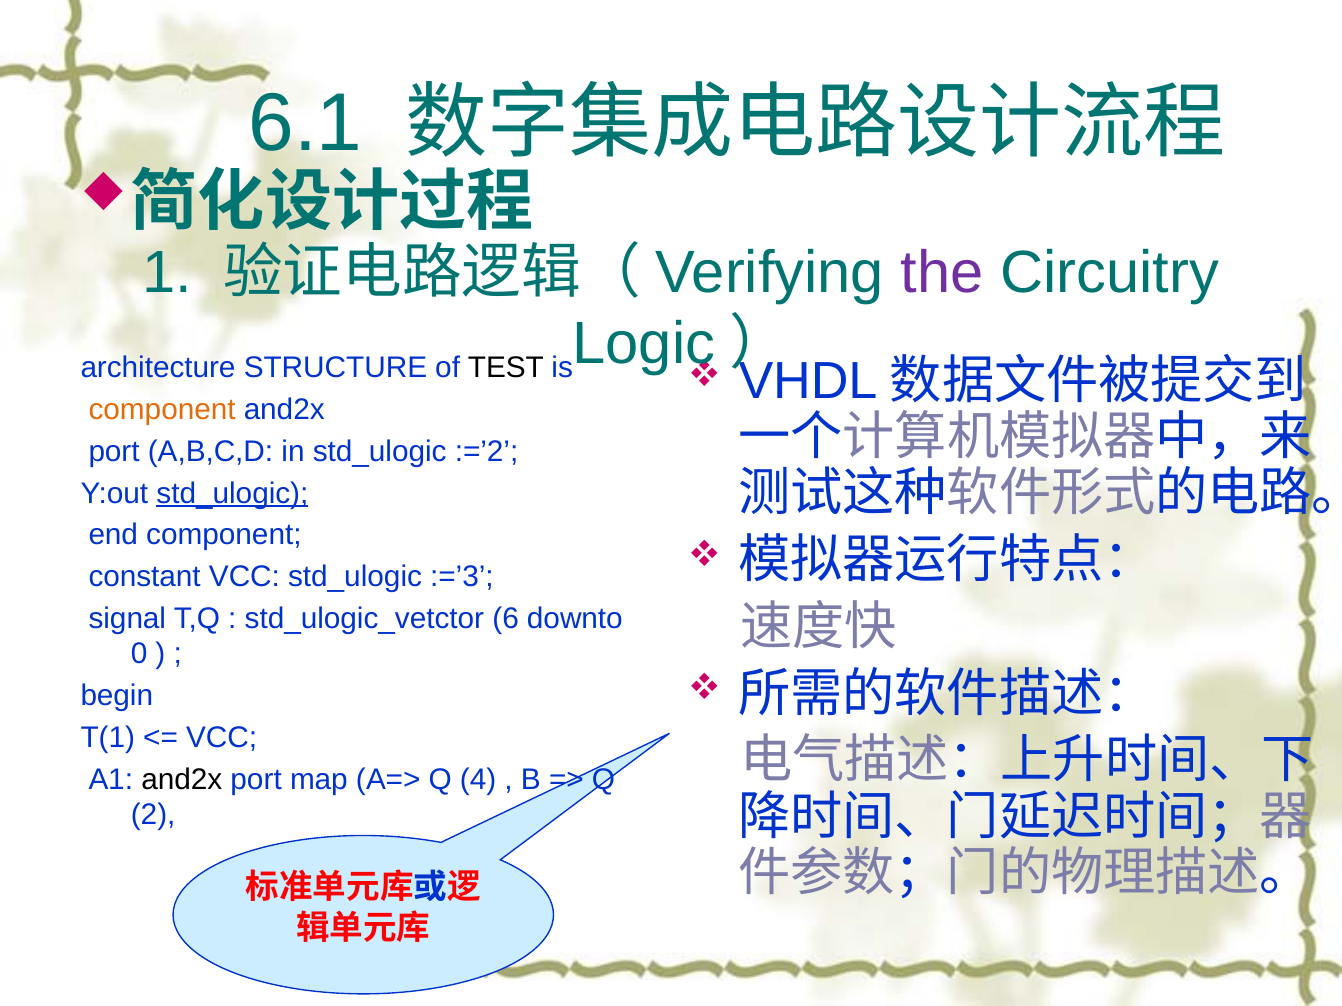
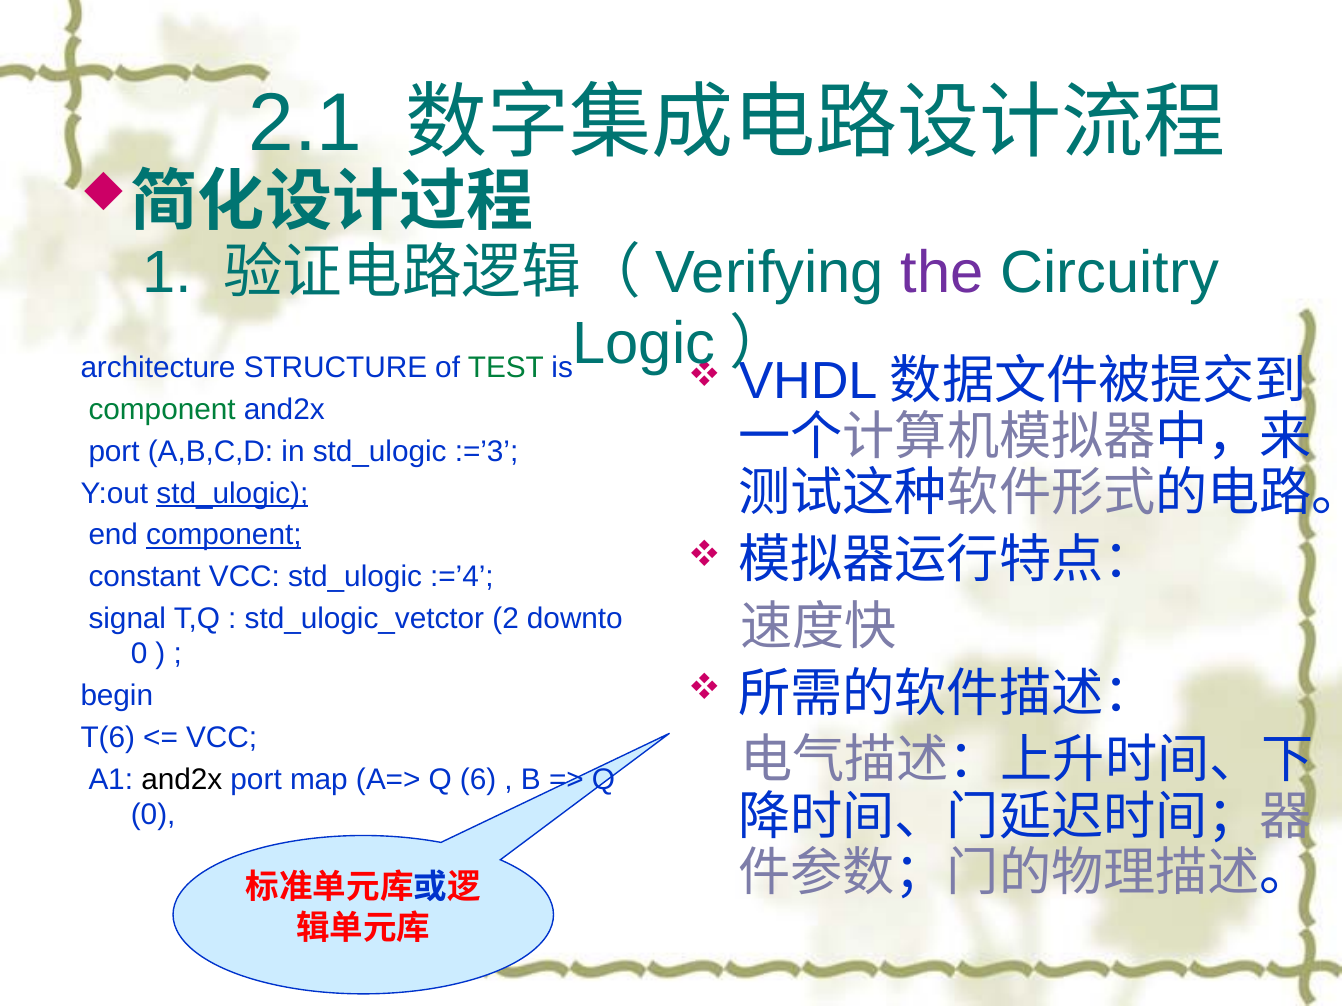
6.1: 6.1 -> 2.1 (306, 123)
TEST colour: black -> green (506, 368)
component colour: orange -> green (162, 410)
:=’2: :=’2 -> :=’3 (487, 452)
component underline: none -> present (224, 535)
:=’3: :=’3 -> :=’4 (462, 577)
6: 6 -> 2 (506, 619)
T(1: T(1 -> T(6 (108, 738)
4: 4 -> 6 (478, 780)
2: 2 -> 0 (153, 815)
